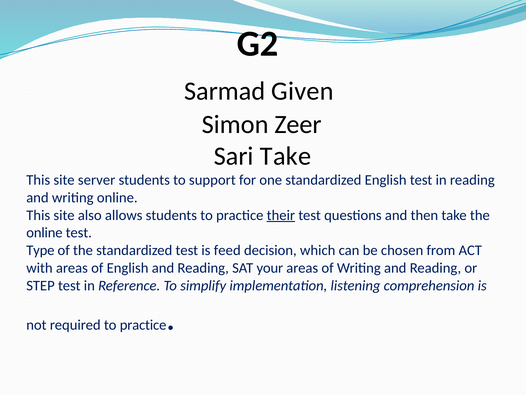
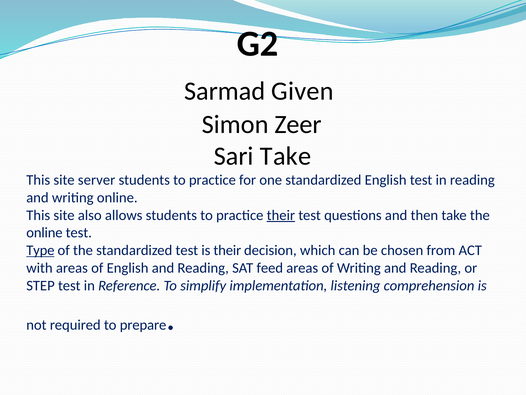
support: support -> practice (212, 180)
Type underline: none -> present (40, 250)
is feed: feed -> their (227, 250)
your: your -> feed (270, 268)
required to practice: practice -> prepare (143, 325)
